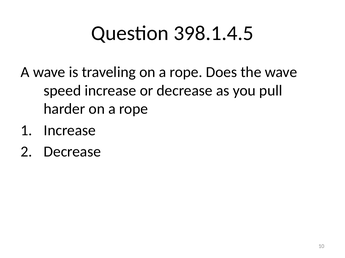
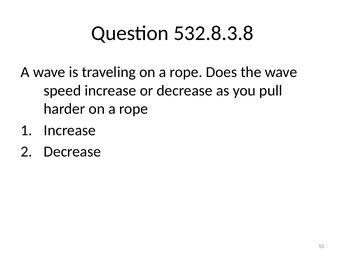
398.1.4.5: 398.1.4.5 -> 532.8.3.8 (214, 33)
